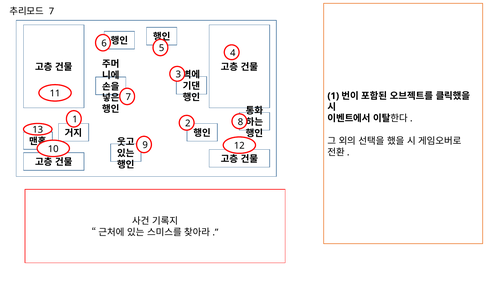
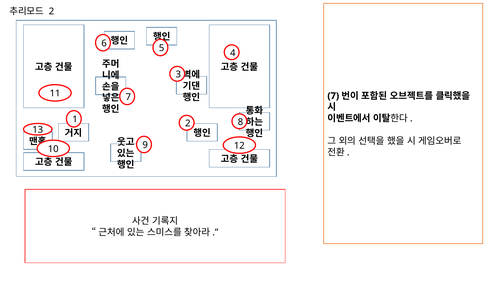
7: 7 -> 2 (52, 11)
3 1: 1 -> 7 (333, 96)
